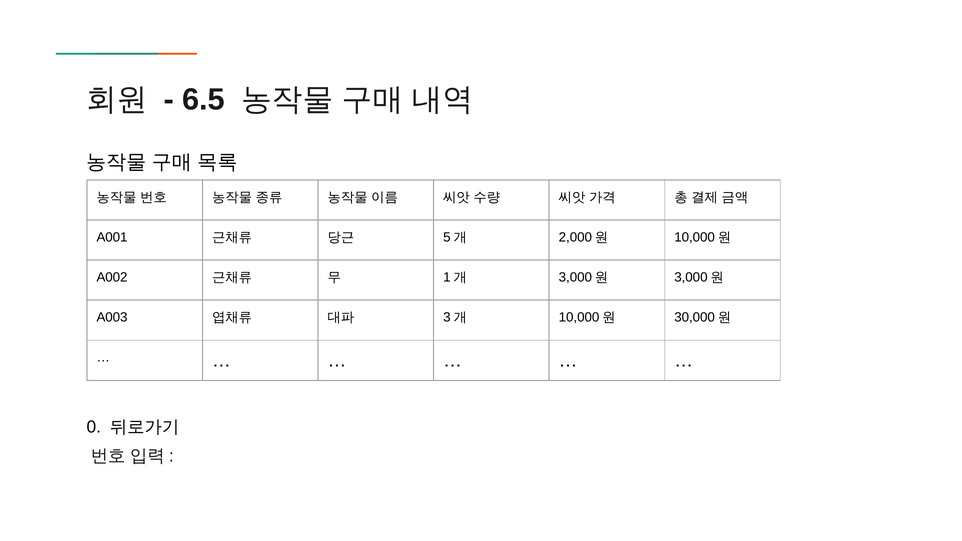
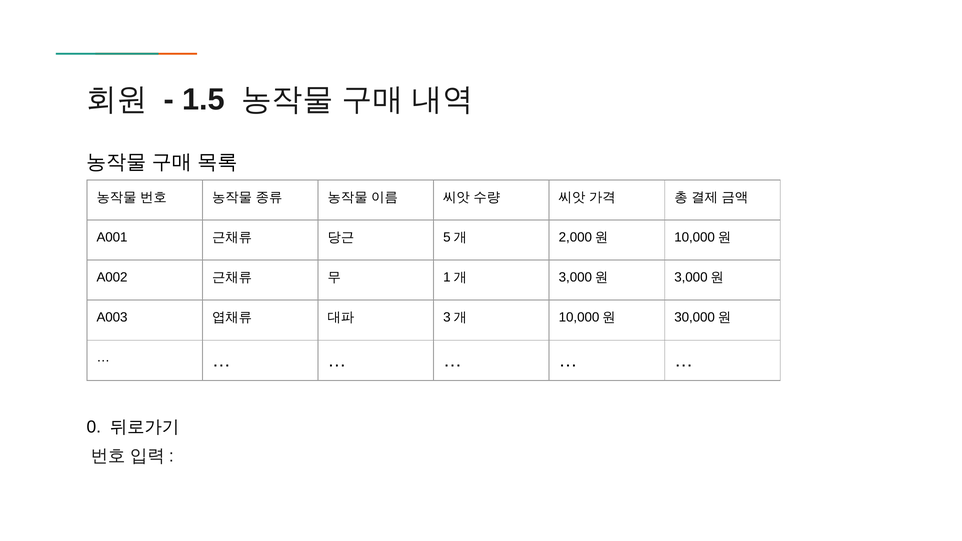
6.5: 6.5 -> 1.5 (204, 100)
